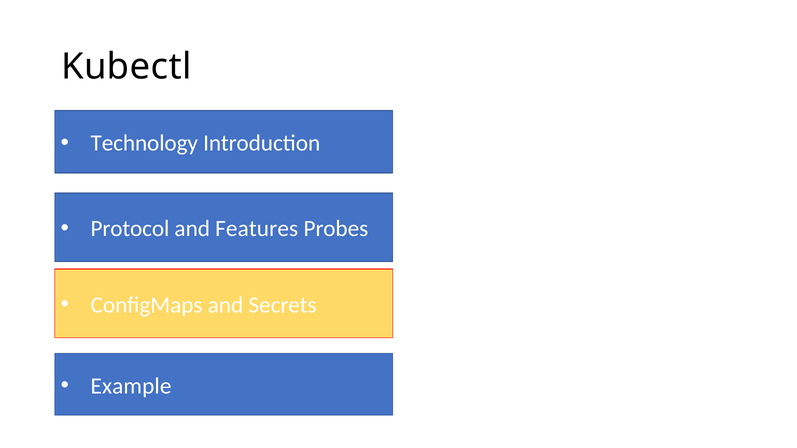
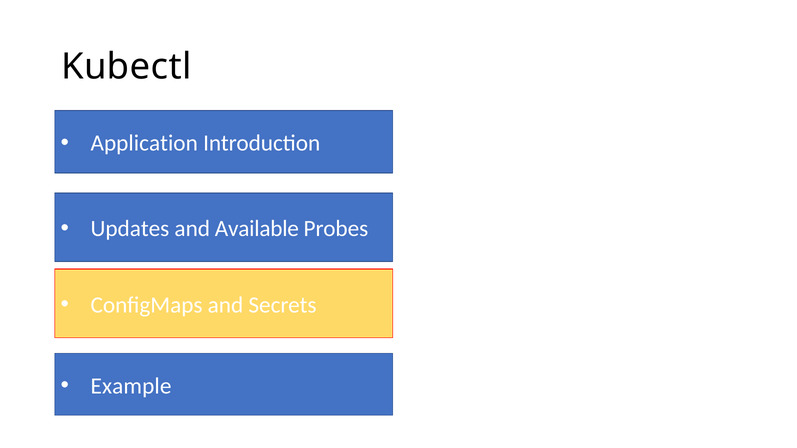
Technology: Technology -> Application (144, 143)
Protocol: Protocol -> Updates (130, 229)
Features: Features -> Available (257, 229)
